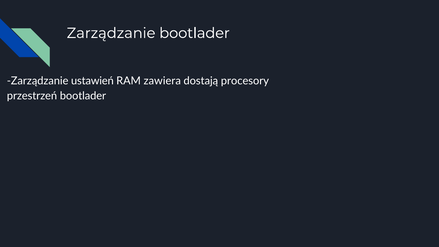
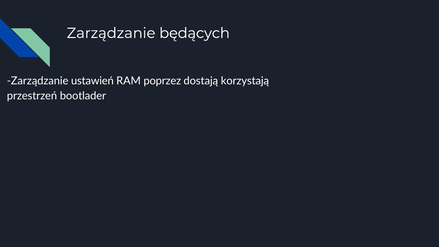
Zarządzanie bootlader: bootlader -> będących (195, 33)
zawiera: zawiera -> poprzez (162, 81)
procesory: procesory -> korzystają (245, 81)
